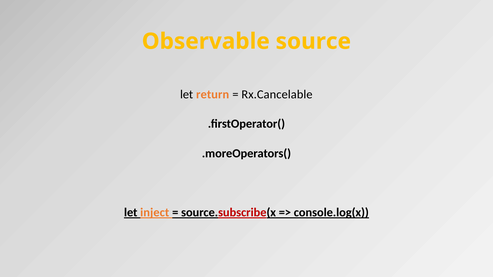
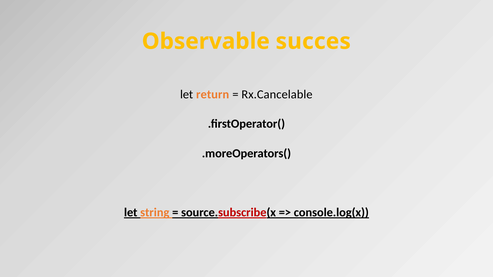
source: source -> succes (313, 41)
inject: inject -> string (155, 213)
